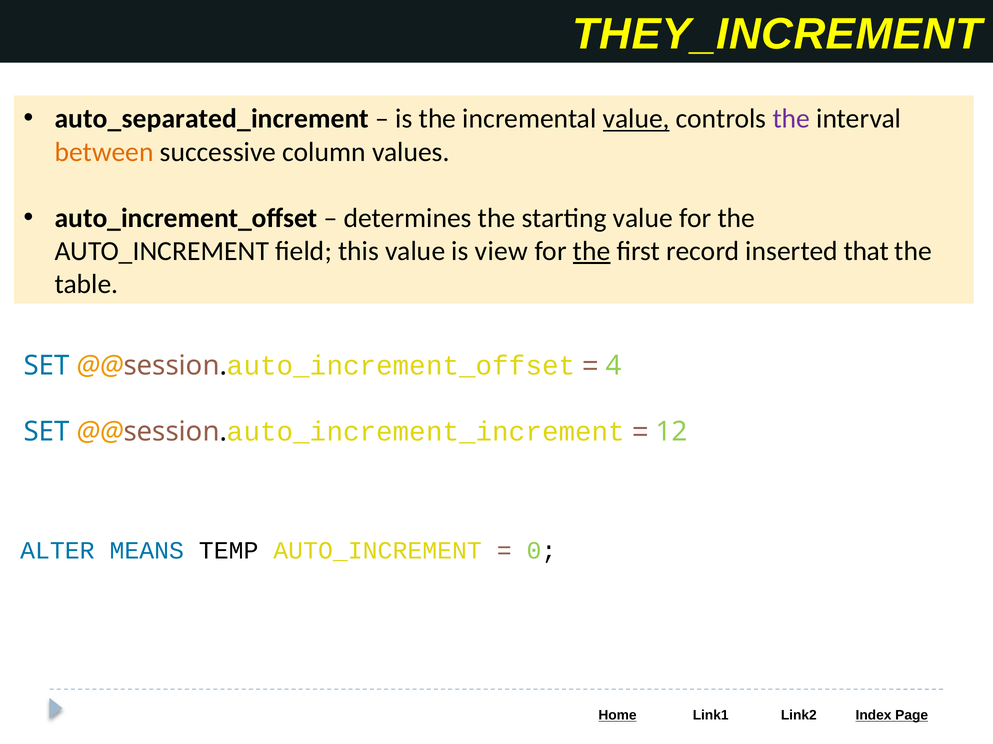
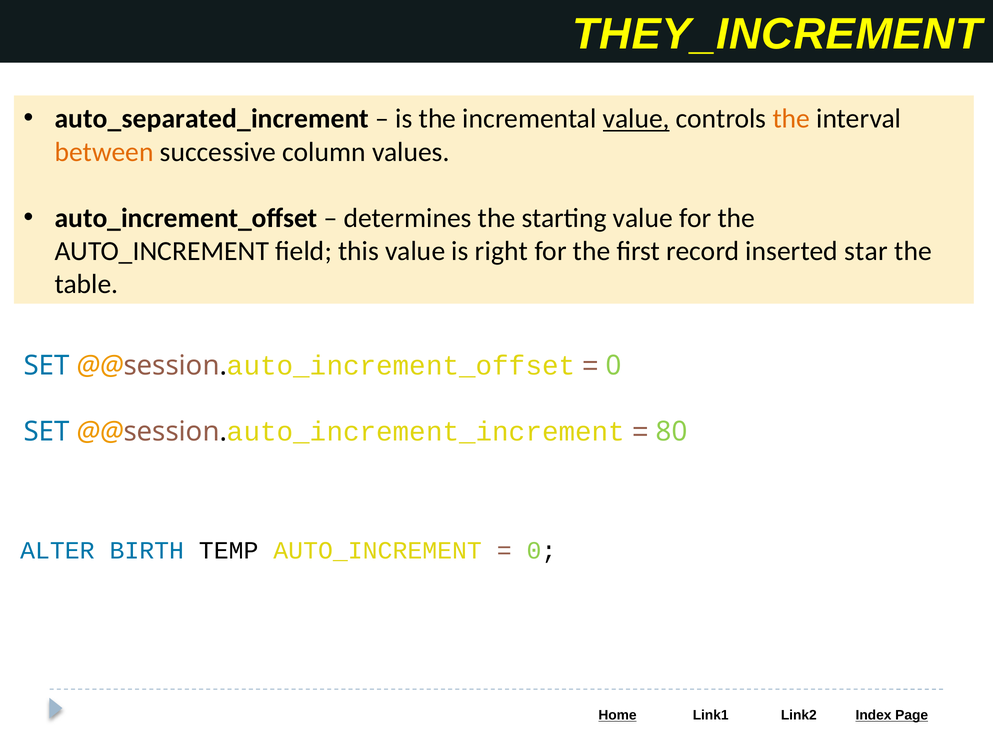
the colour: purple -> orange (791, 119)
view: view -> right (502, 251)
the underline: present -> none (592, 251)
that: that -> star (866, 251)
4: 4 -> 0 (614, 366)
12: 12 -> 80 (672, 432)
MEANS: MEANS -> BIRTH (147, 551)
